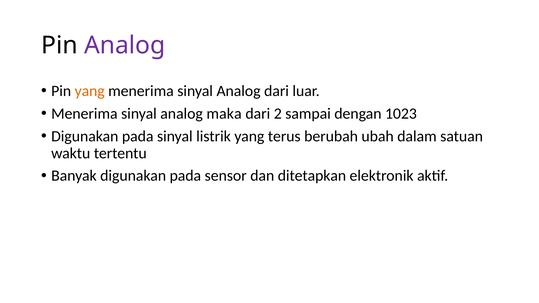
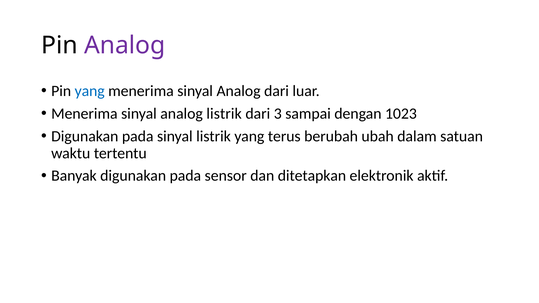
yang colour: orange -> blue (90, 91)
analog maka: maka -> listrik (224, 114)
2: 2 -> 3 (278, 114)
